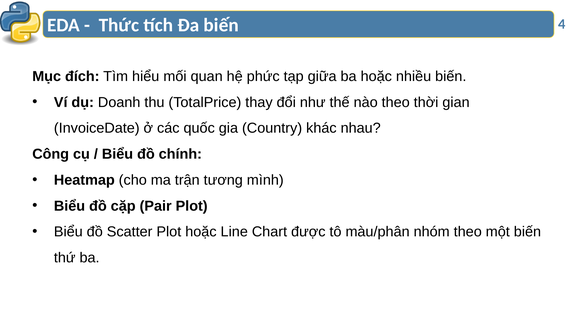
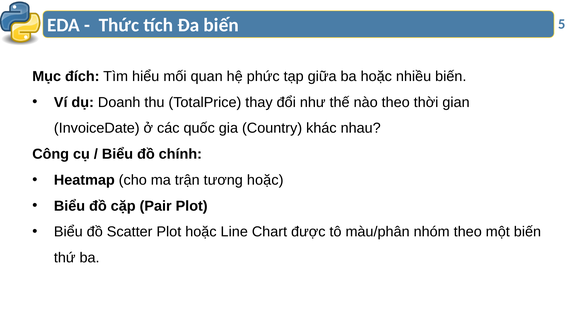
4: 4 -> 5 (562, 24)
tương mình: mình -> hoặc (265, 180)
